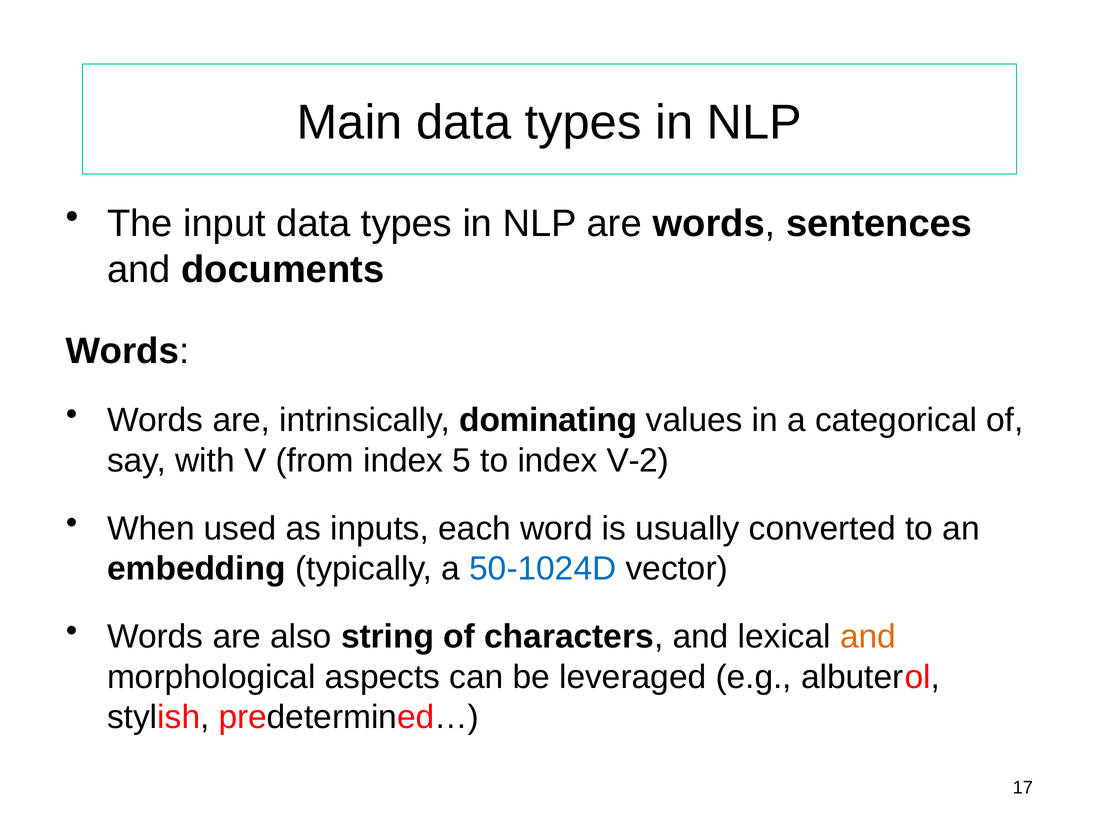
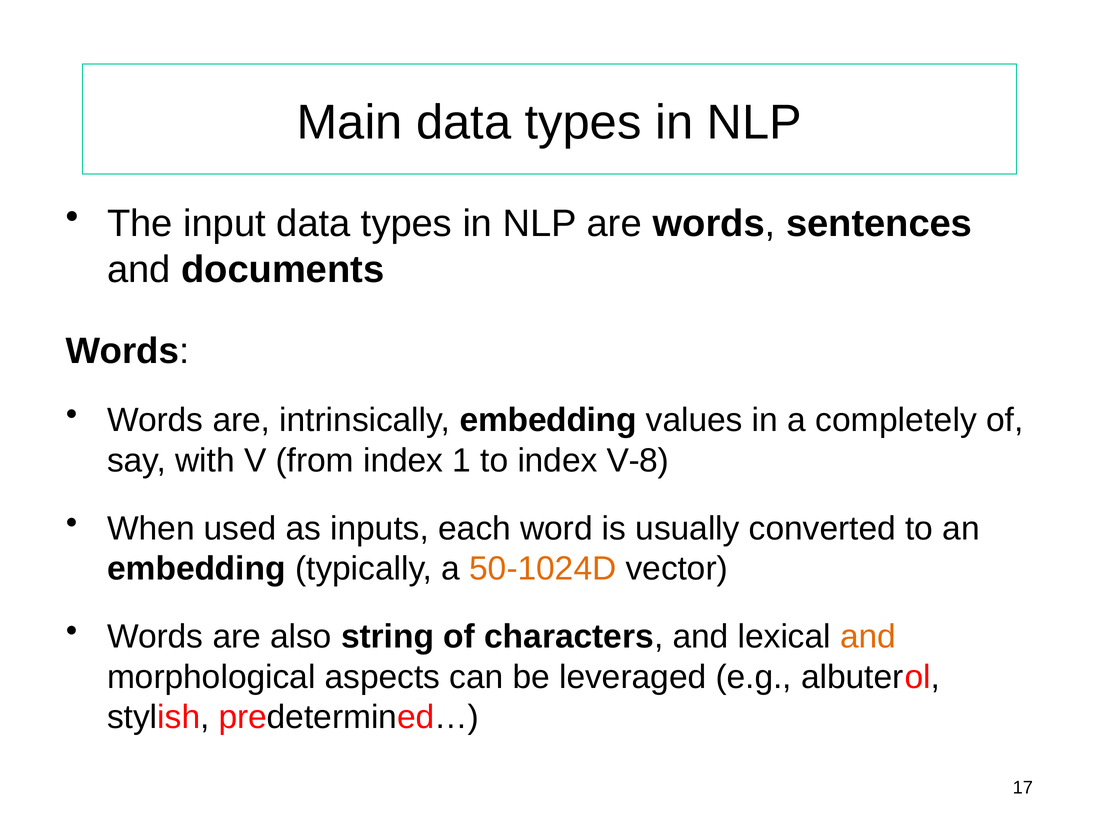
intrinsically dominating: dominating -> embedding (548, 420)
categorical: categorical -> completely (896, 420)
5: 5 -> 1 (462, 460)
V-2: V-2 -> V-8 (638, 460)
50-1024D colour: blue -> orange (543, 568)
